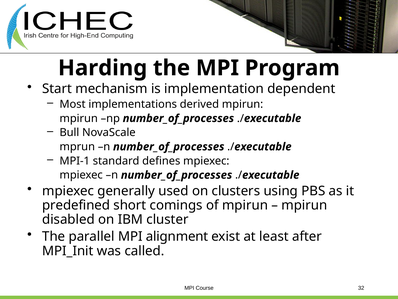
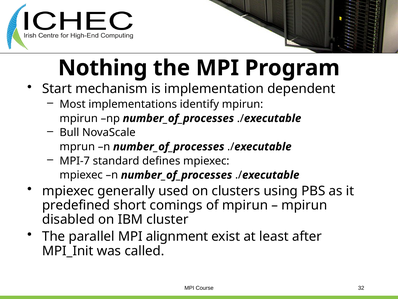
Harding: Harding -> Nothing (103, 68)
derived: derived -> identify (199, 104)
MPI-1: MPI-1 -> MPI-7 (75, 161)
